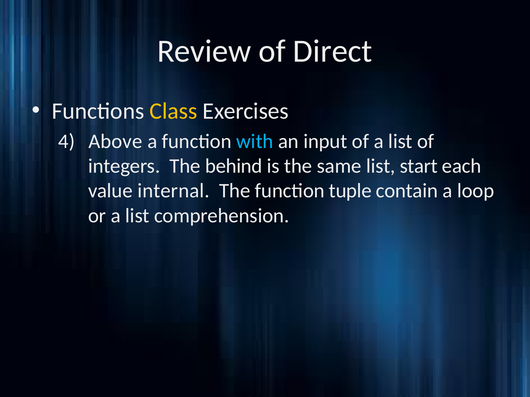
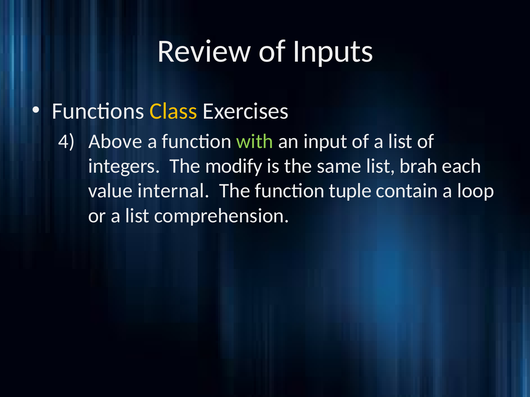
Direct: Direct -> Inputs (333, 51)
with colour: light blue -> light green (255, 142)
behind: behind -> modify (234, 166)
start: start -> brah (419, 166)
